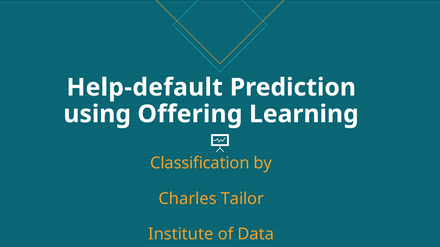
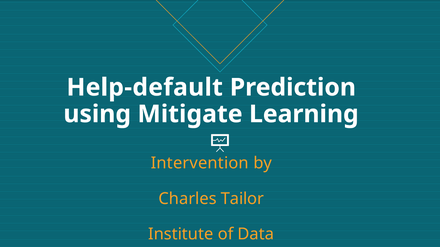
Offering: Offering -> Mitigate (190, 114)
Classification: Classification -> Intervention (200, 163)
